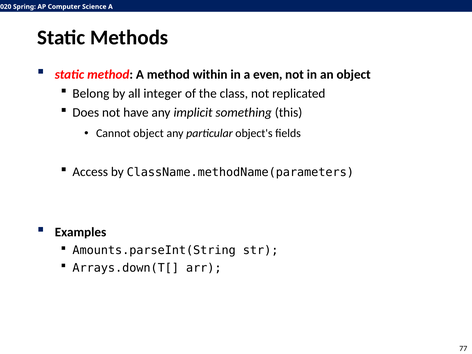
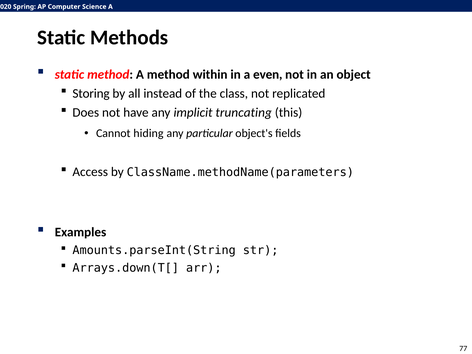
Belong: Belong -> Storing (91, 93)
integer: integer -> instead (163, 93)
something: something -> truncating (244, 112)
Cannot object: object -> hiding (148, 133)
